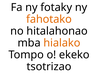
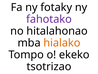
fahotako colour: orange -> purple (49, 19)
